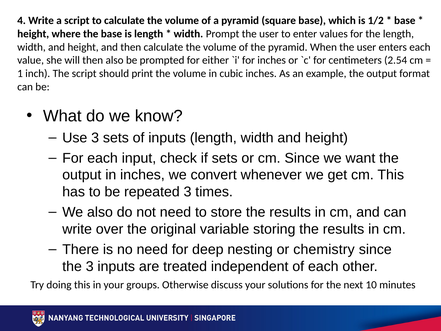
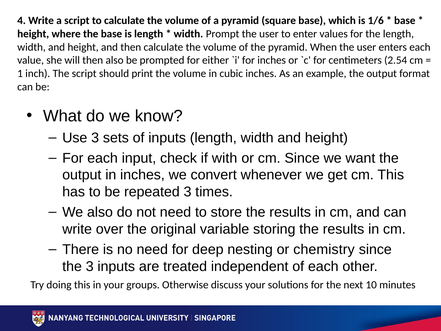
1/2: 1/2 -> 1/6 (376, 21)
if sets: sets -> with (225, 158)
